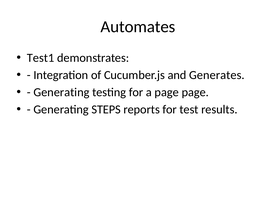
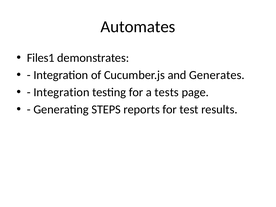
Test1: Test1 -> Files1 (41, 58)
Generating: Generating -> Integration (61, 92)
a page: page -> tests (167, 92)
